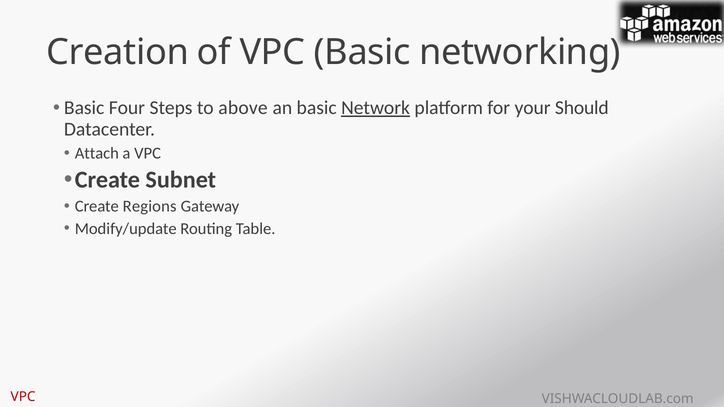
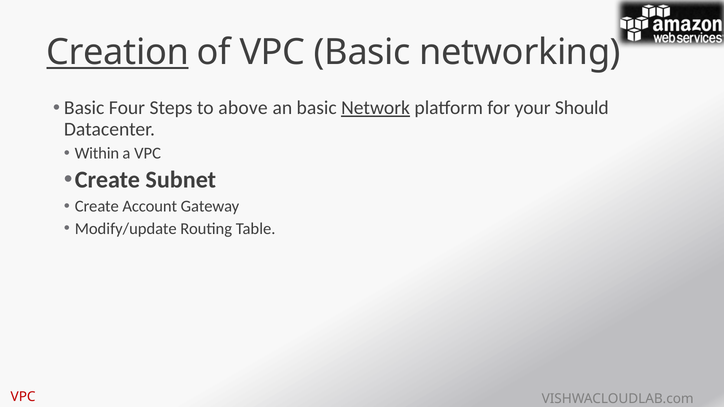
Creation underline: none -> present (118, 52)
Attach: Attach -> Within (97, 153)
Regions: Regions -> Account (150, 206)
